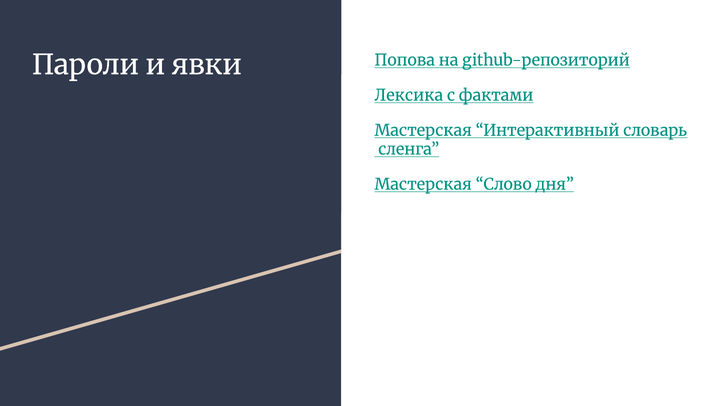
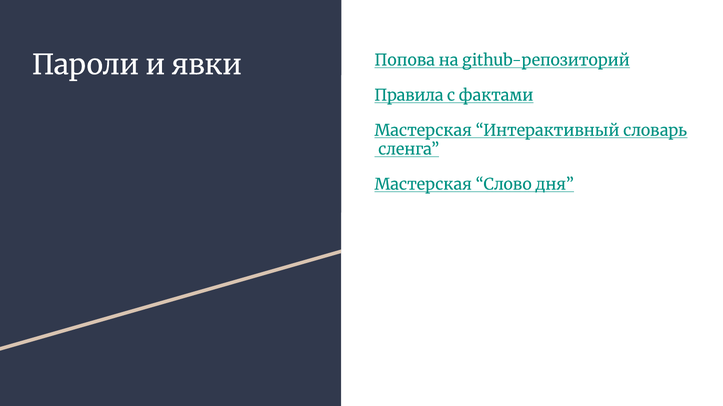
Лексика: Лексика -> Правила (409, 96)
